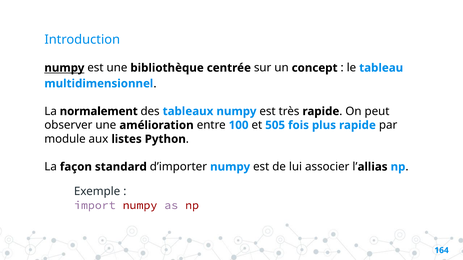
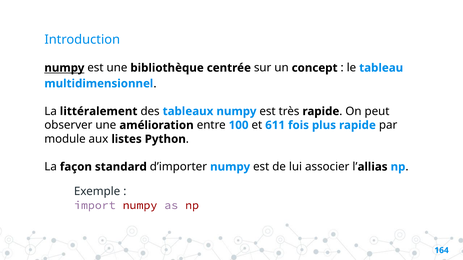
normalement: normalement -> littéralement (99, 111)
505: 505 -> 611 (275, 125)
